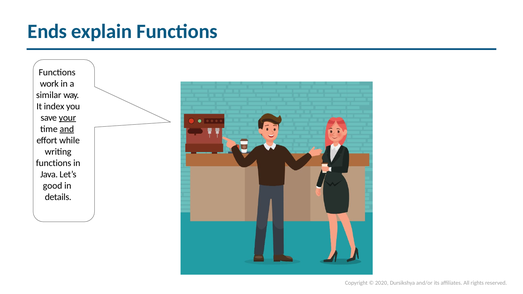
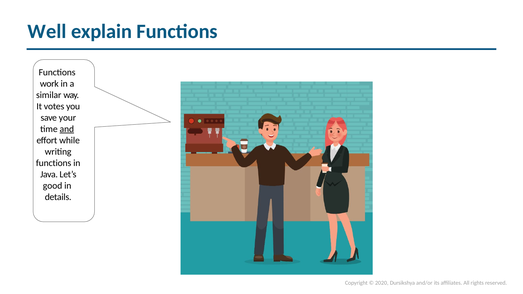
Ends: Ends -> Well (47, 32)
index: index -> votes (54, 106)
your underline: present -> none (67, 118)
